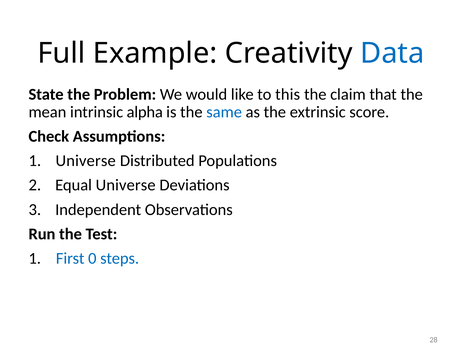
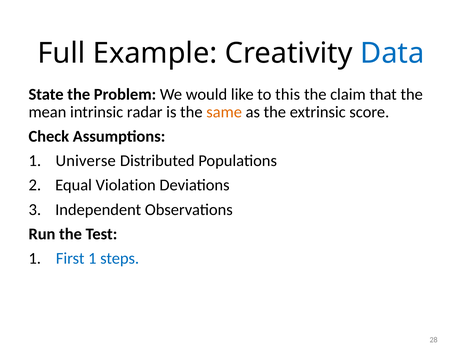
alpha: alpha -> radar (145, 112)
same colour: blue -> orange (224, 112)
Equal Universe: Universe -> Violation (126, 185)
First 0: 0 -> 1 (92, 259)
